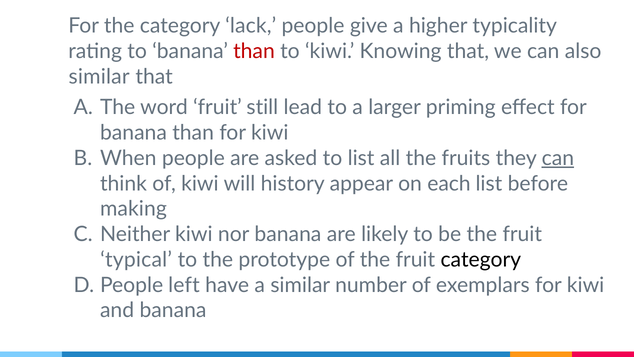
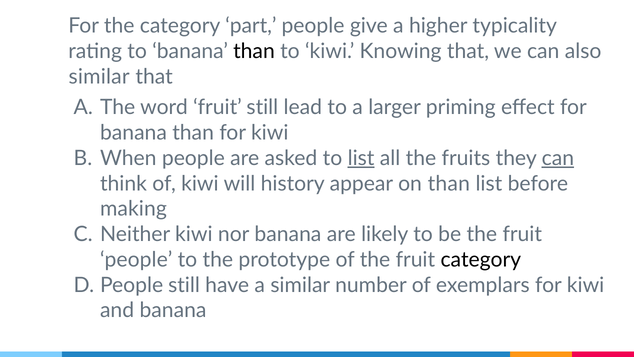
lack: lack -> part (251, 26)
than colour: red -> black (254, 51)
list underline: none -> present (361, 158)
on each: each -> than (449, 183)
typical: typical -> people (136, 259)
People left: left -> still (184, 285)
